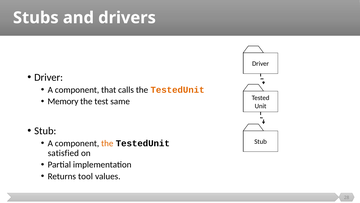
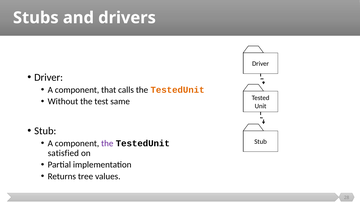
Memory: Memory -> Without (63, 101)
the colour: orange -> purple (107, 143)
tool: tool -> tree (86, 176)
